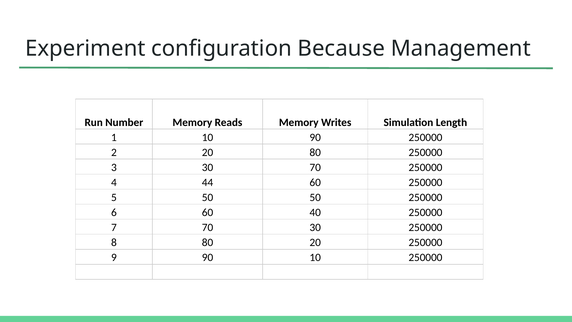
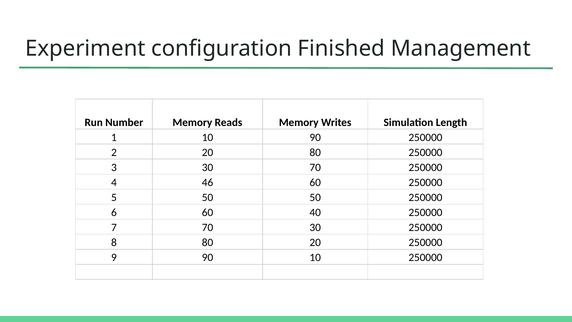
Because: Because -> Finished (341, 48)
44: 44 -> 46 (208, 182)
